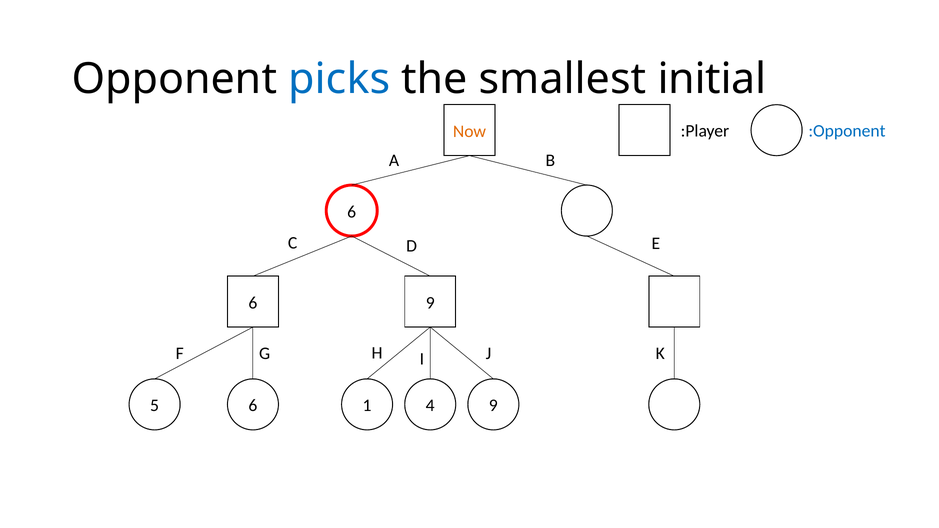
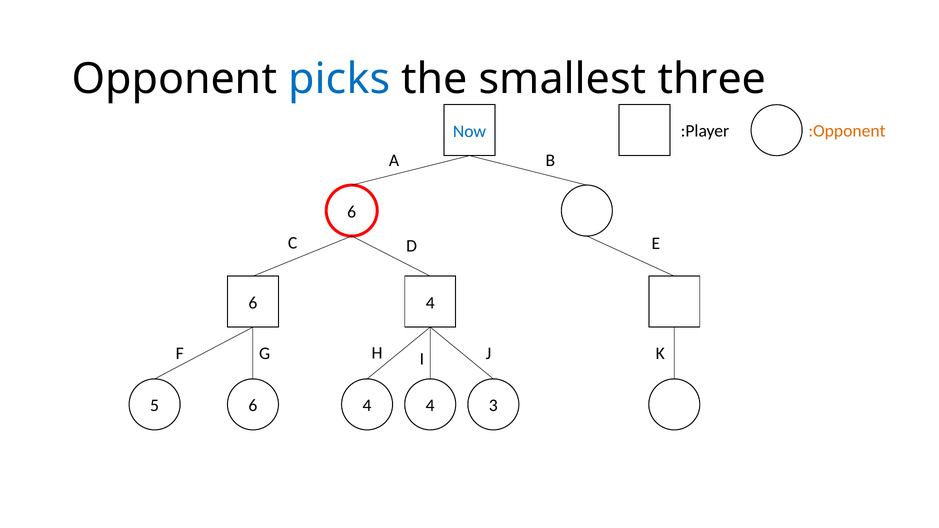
initial: initial -> three (712, 79)
:Opponent colour: blue -> orange (847, 131)
Now colour: orange -> blue (470, 131)
6 9: 9 -> 4 (430, 303)
5 1: 1 -> 4 (367, 406)
4 9: 9 -> 3 (493, 406)
